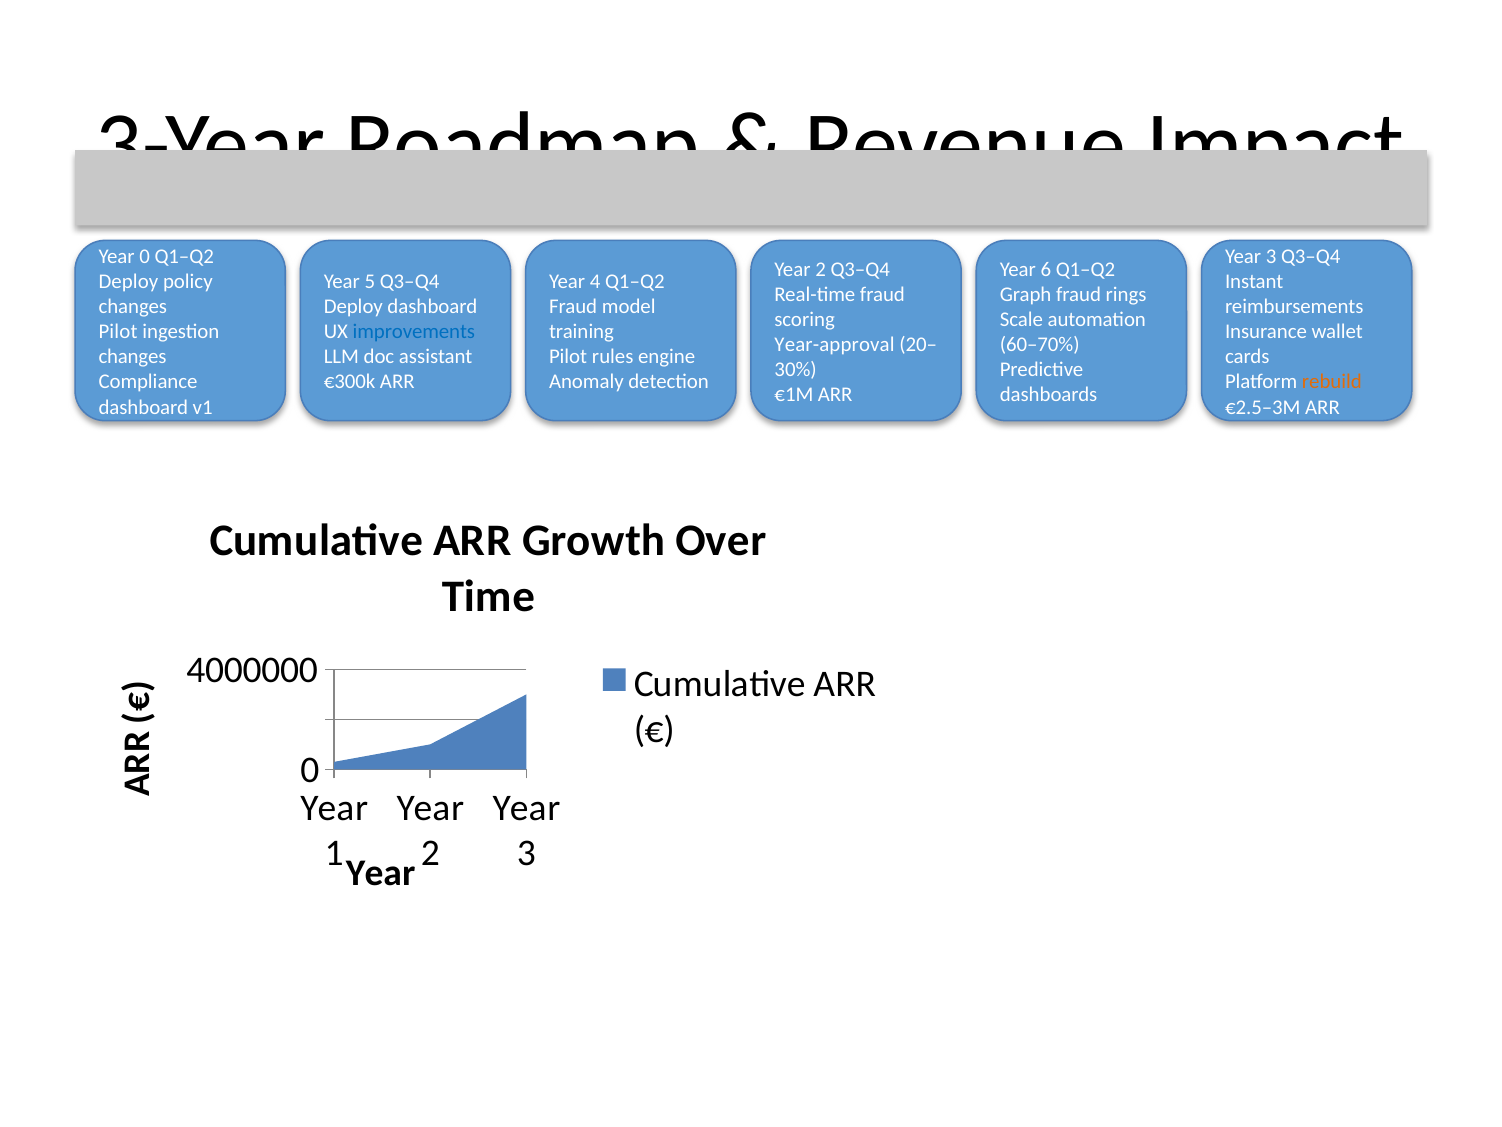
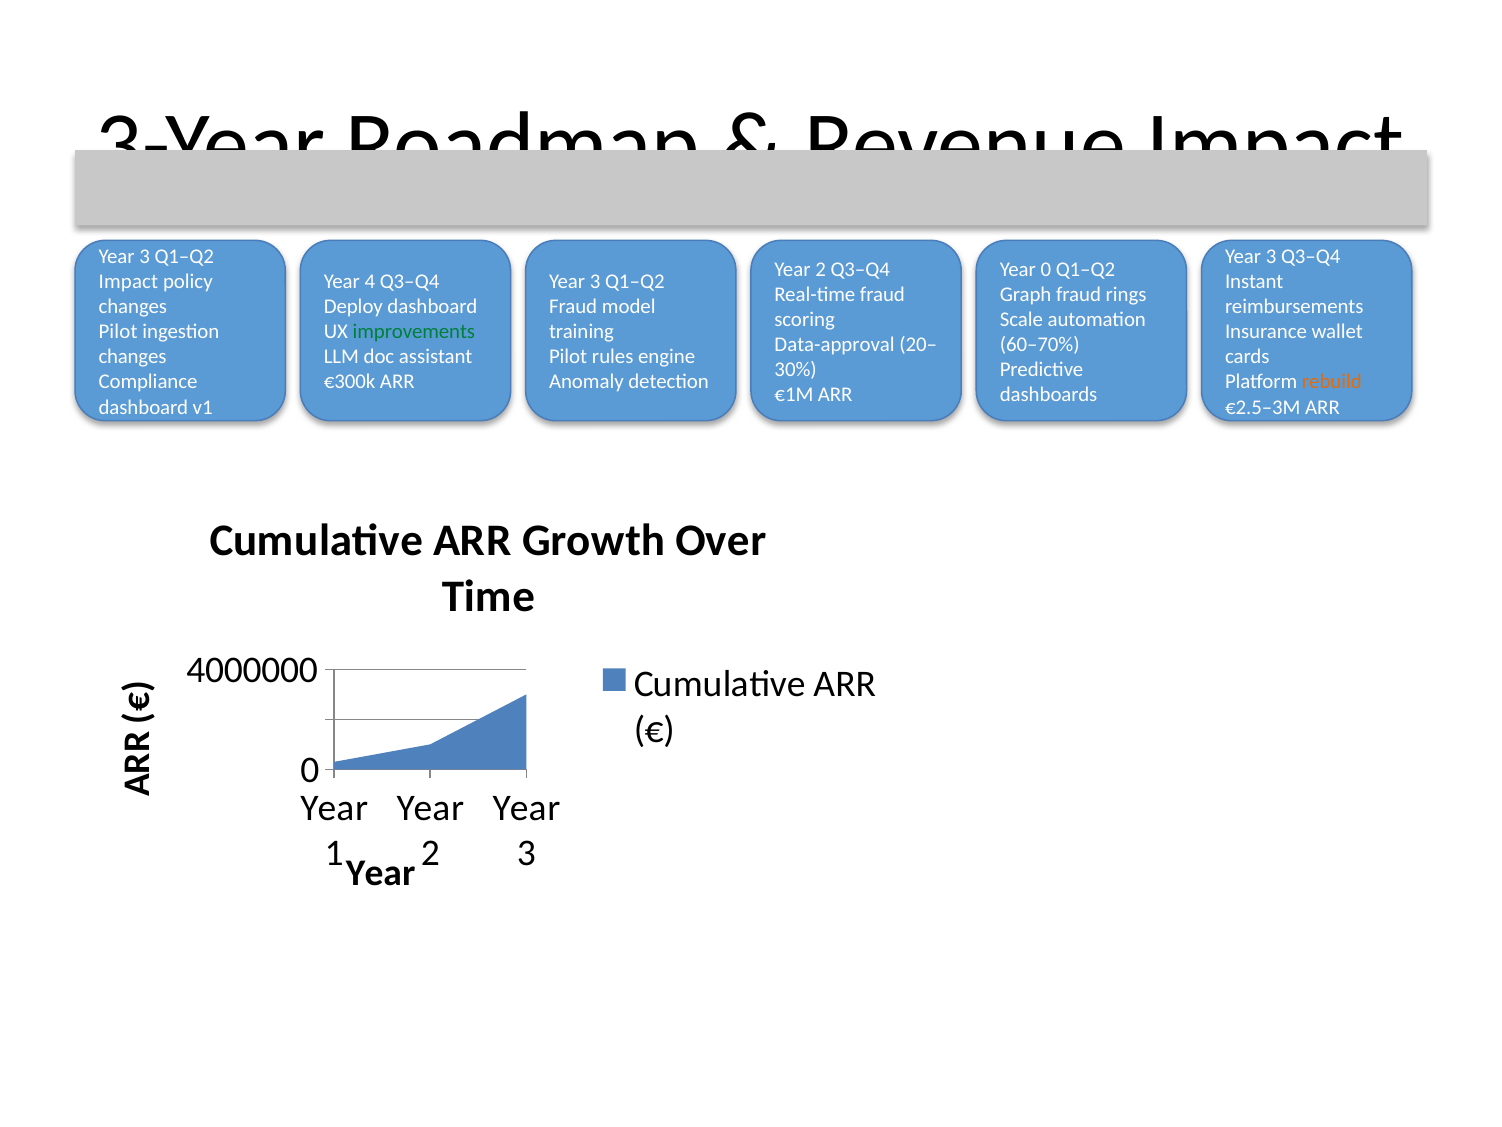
0: 0 -> 3 (145, 257)
Year 6: 6 -> 0 (1046, 269)
Deploy: Deploy -> Impact (128, 282)
5: 5 -> 4 (370, 282)
4: 4 -> 3 (595, 282)
improvements colour: blue -> green (414, 332)
Year-approval: Year-approval -> Data-approval (835, 344)
